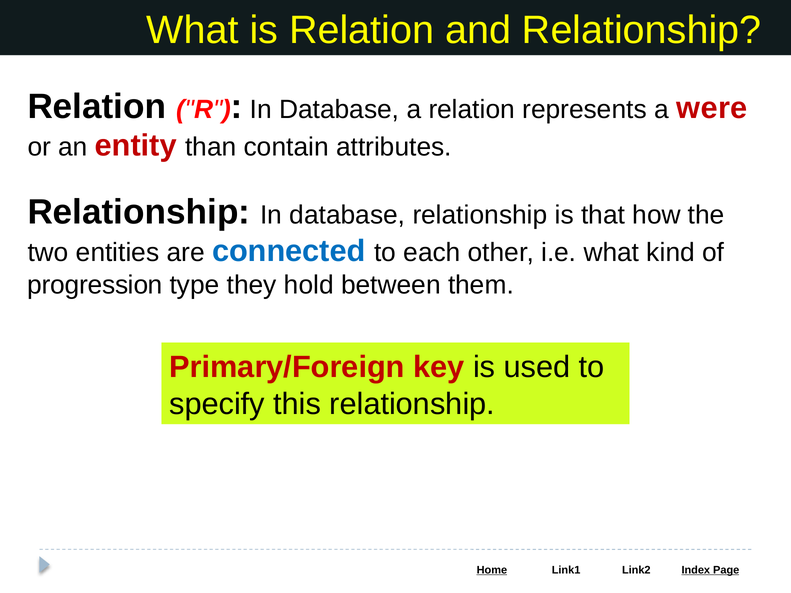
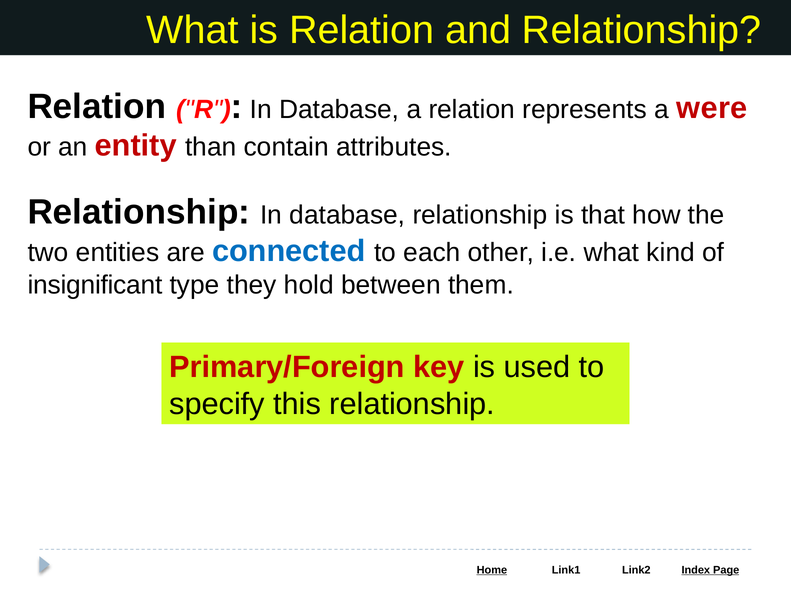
progression: progression -> insignificant (95, 285)
